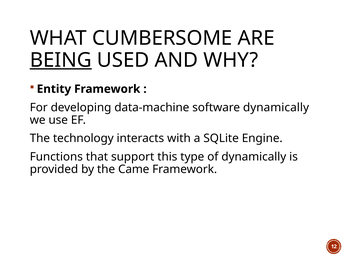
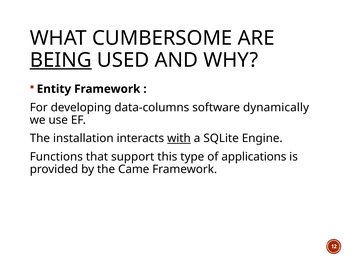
data-machine: data-machine -> data-columns (152, 108)
technology: technology -> installation (83, 139)
with underline: none -> present (179, 139)
of dynamically: dynamically -> applications (254, 157)
